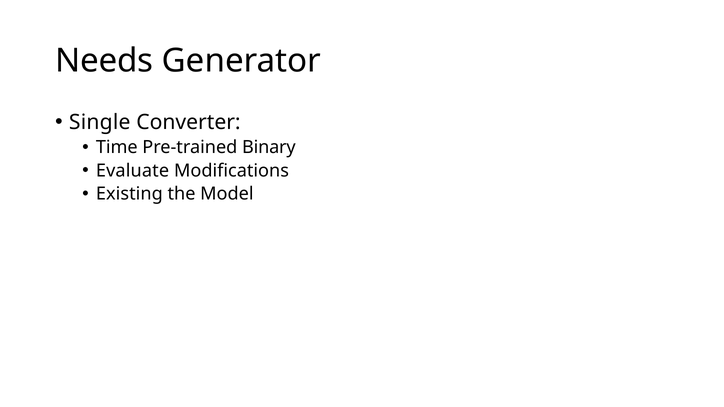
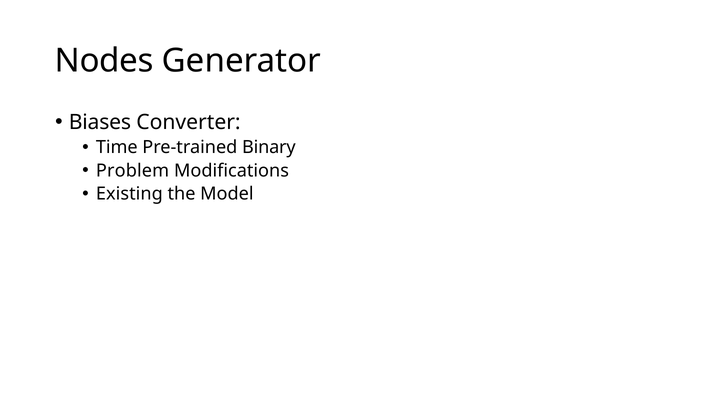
Needs: Needs -> Nodes (104, 61)
Single: Single -> Biases (100, 122)
Evaluate: Evaluate -> Problem (133, 171)
